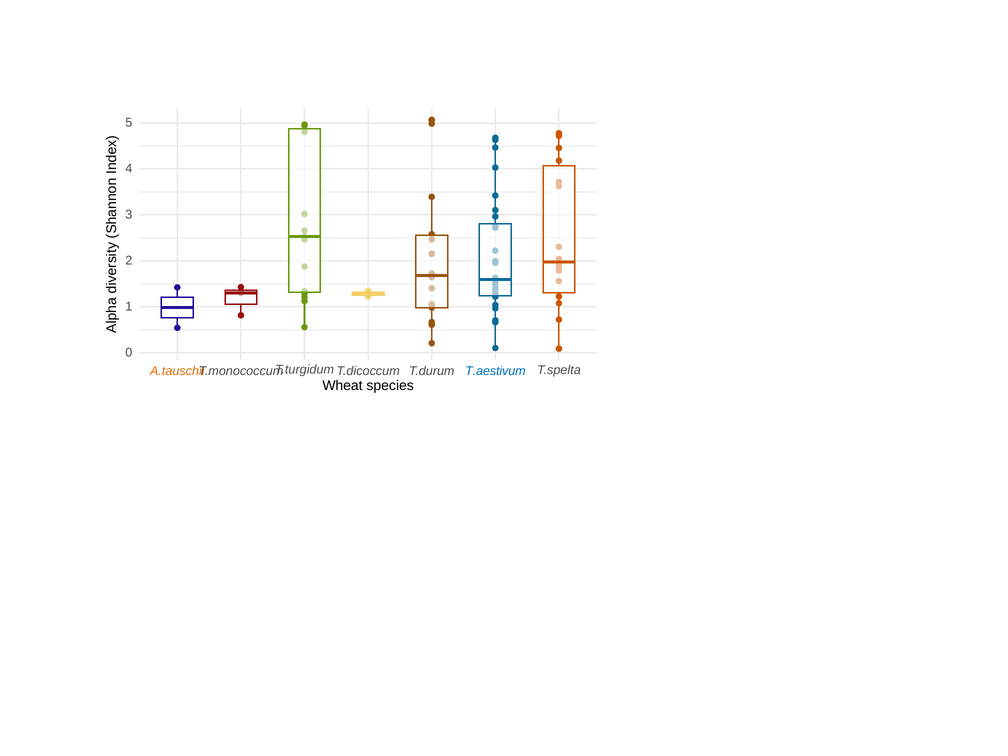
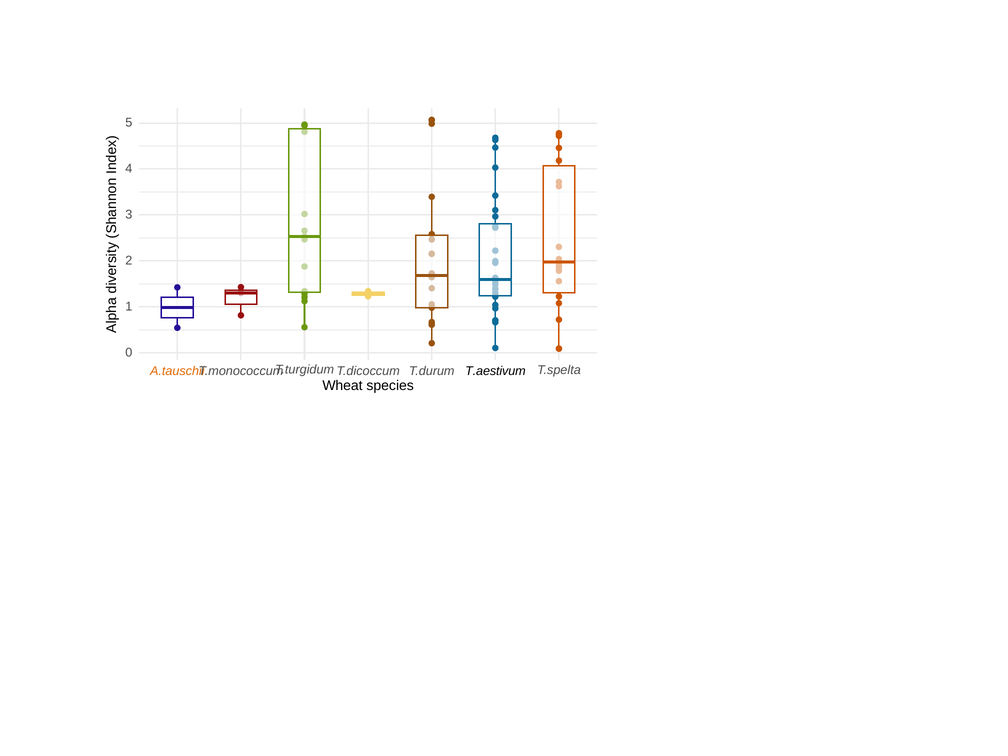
T.aestivum colour: blue -> black (495, 371)
